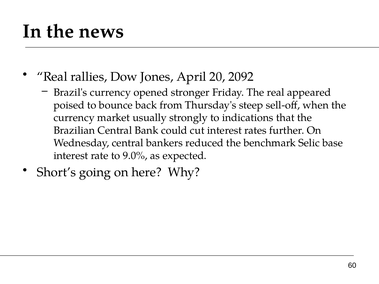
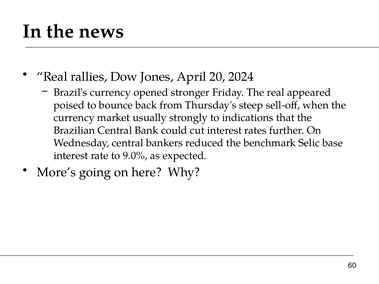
2092: 2092 -> 2024 (241, 77)
Short’s: Short’s -> More’s (56, 172)
